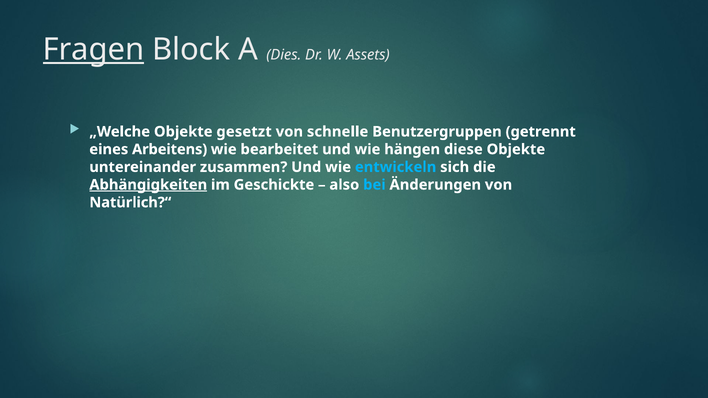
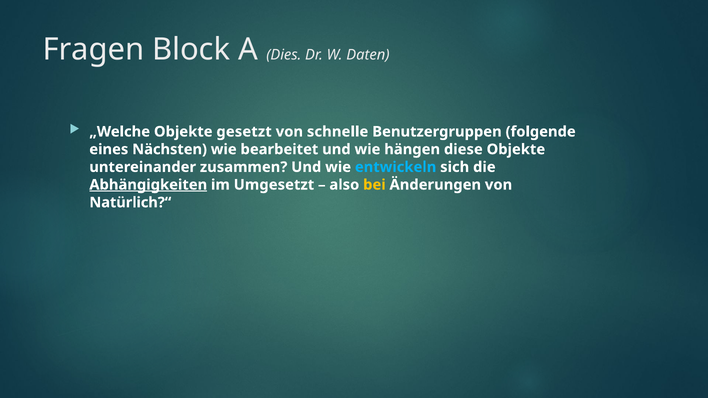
Fragen underline: present -> none (94, 50)
Assets: Assets -> Daten (368, 55)
getrennt: getrennt -> folgende (541, 132)
Arbeitens: Arbeitens -> Nächsten (170, 149)
Geschickte: Geschickte -> Umgesetzt (274, 185)
bei colour: light blue -> yellow (374, 185)
